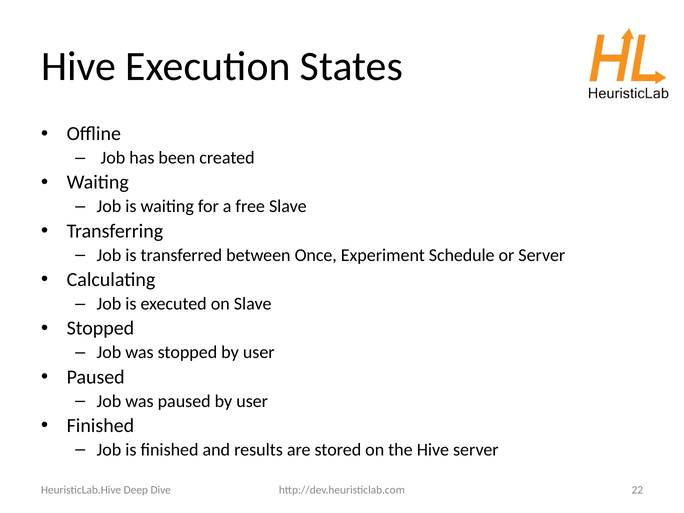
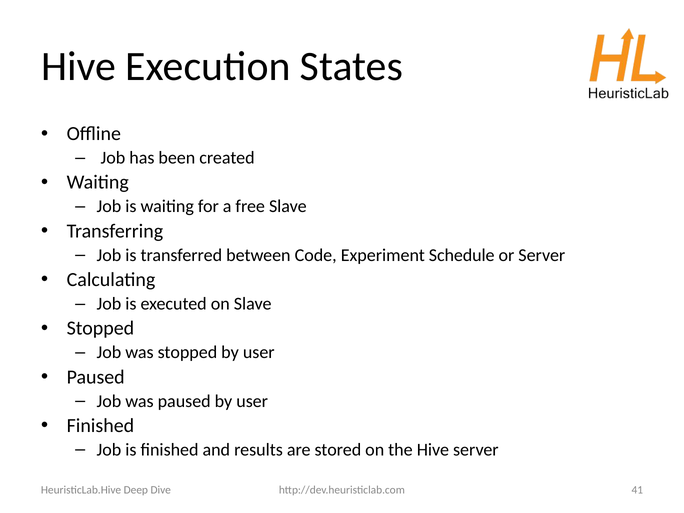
Once: Once -> Code (316, 255)
22: 22 -> 41 (637, 490)
